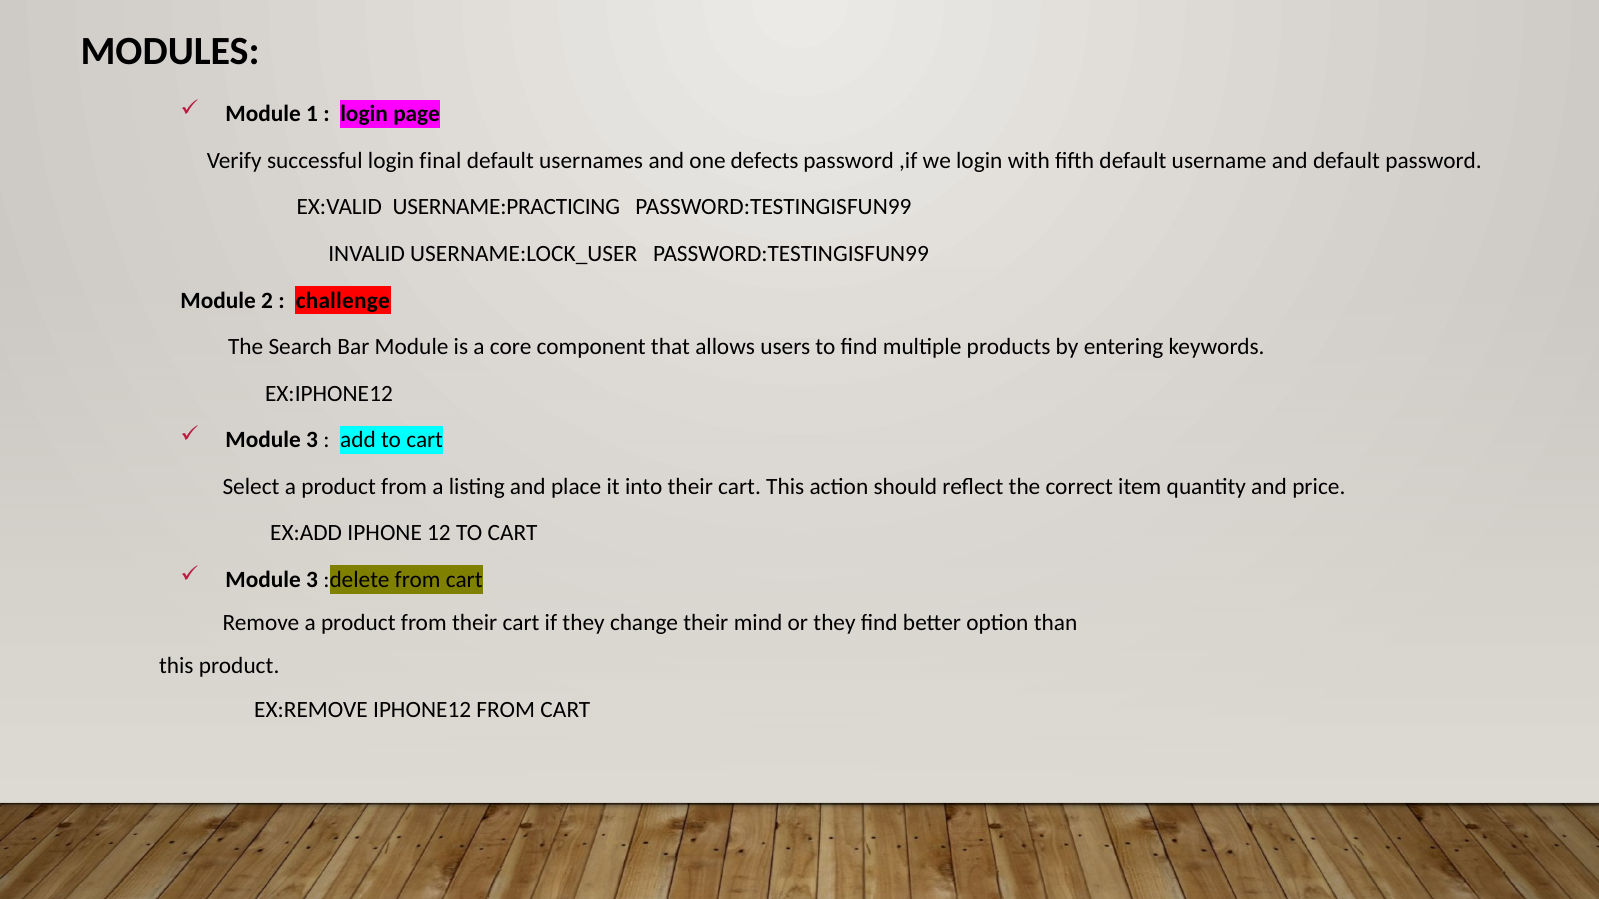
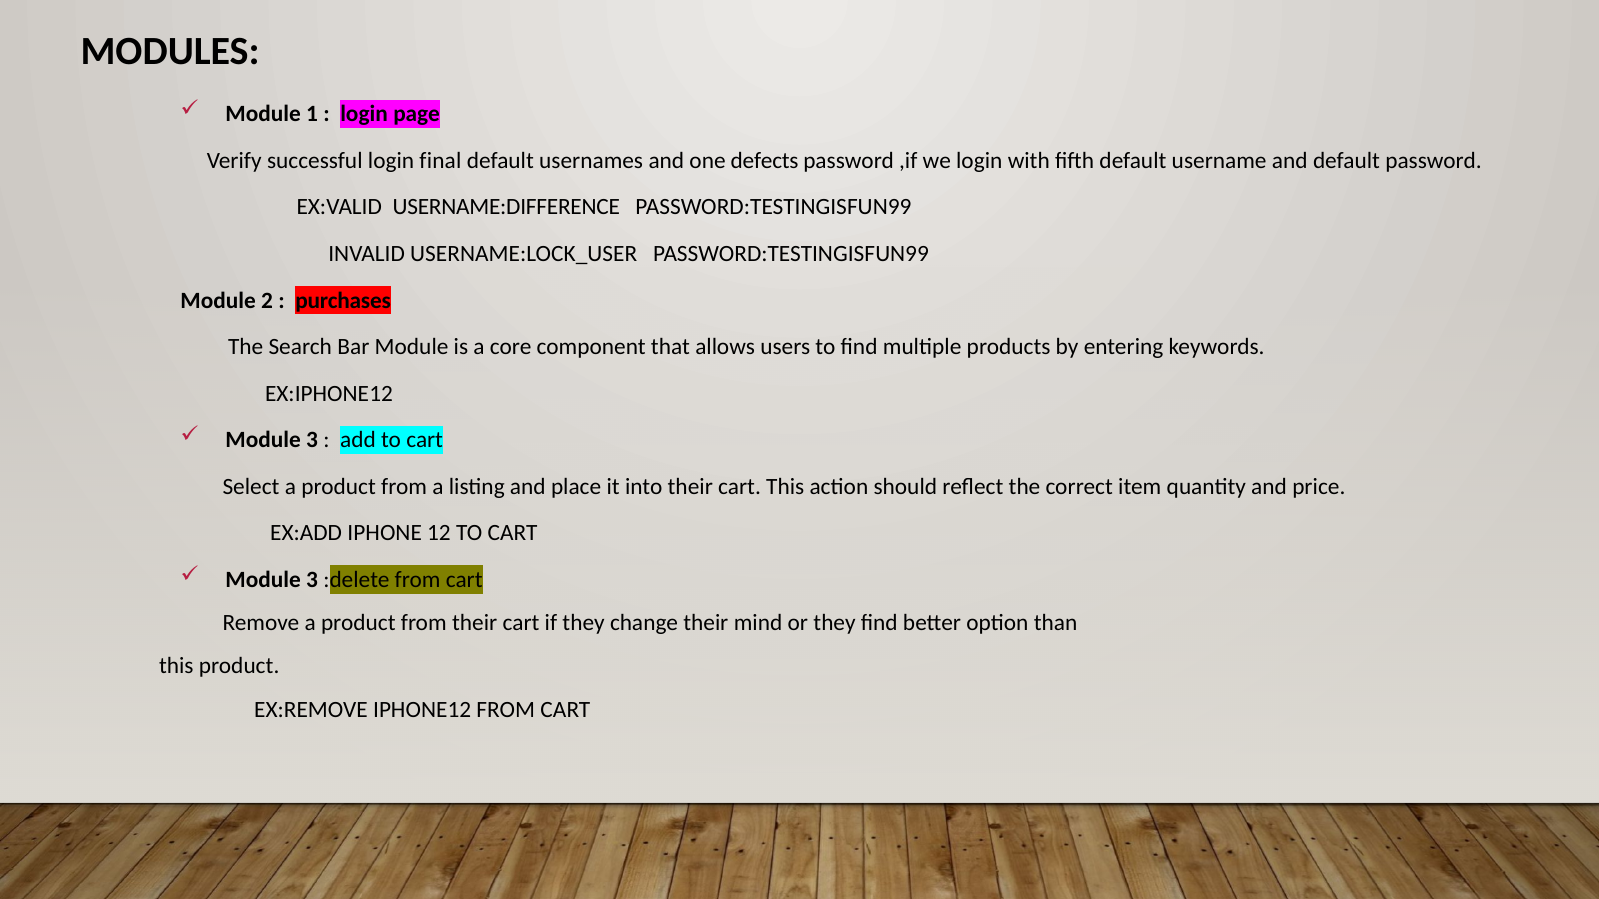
USERNAME:PRACTICING: USERNAME:PRACTICING -> USERNAME:DIFFERENCE (506, 207)
challenge: challenge -> purchases (343, 300)
